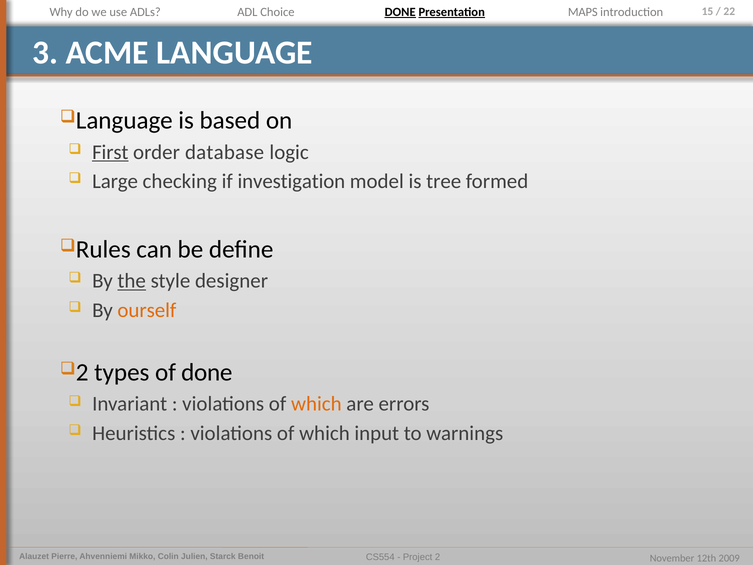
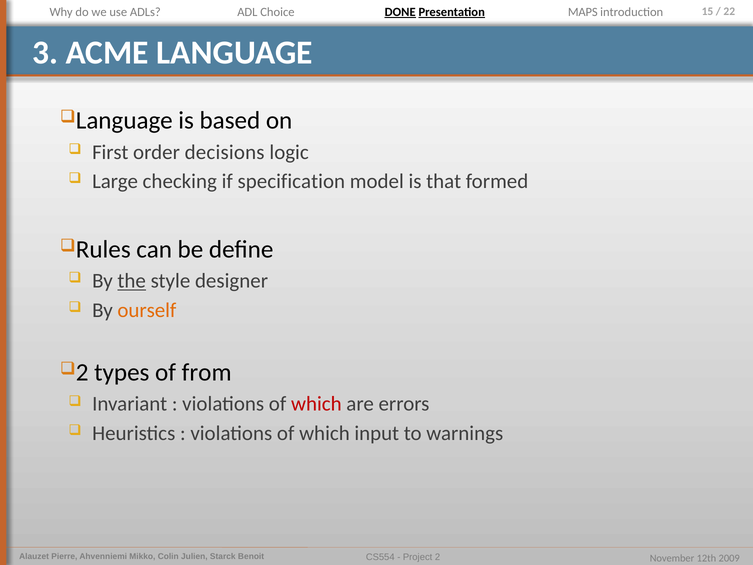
First underline: present -> none (110, 152)
database: database -> decisions (225, 152)
investigation: investigation -> specification (291, 181)
tree: tree -> that (444, 181)
of done: done -> from (207, 372)
which colour: orange -> red (316, 404)
